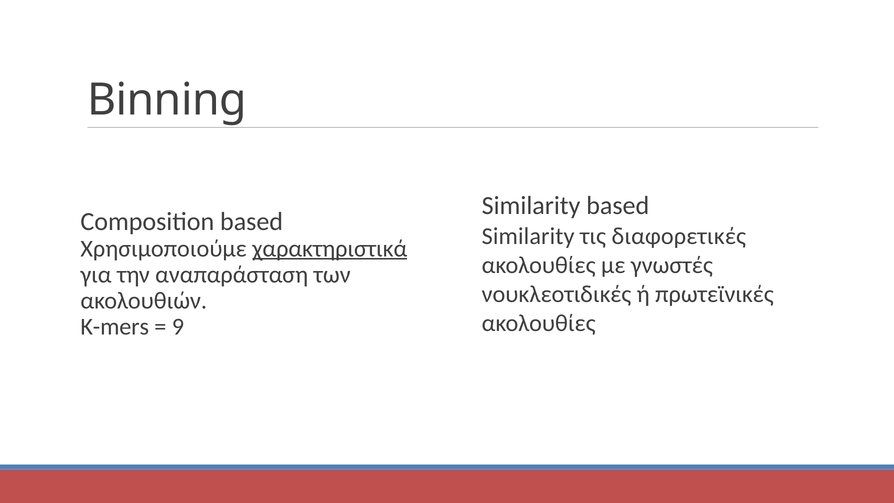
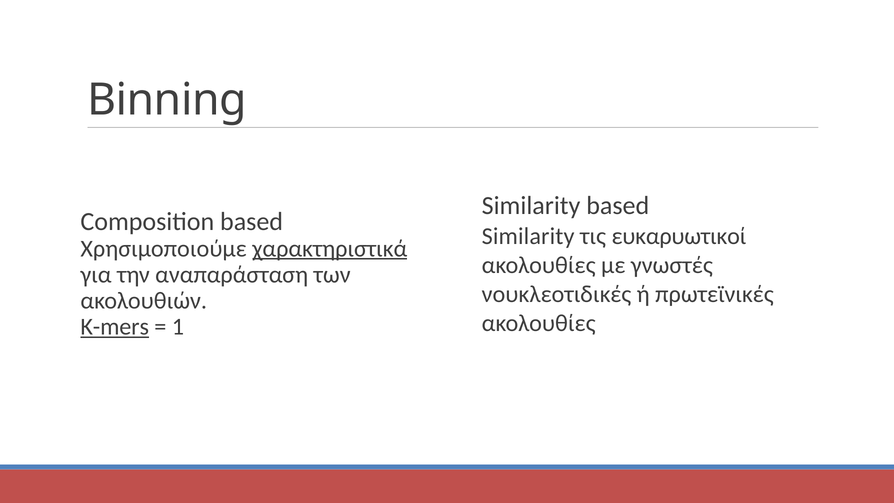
διαφορετικές: διαφορετικές -> ευκαρυωτικοί (679, 236)
K-mers underline: none -> present (115, 327)
9: 9 -> 1 (178, 327)
